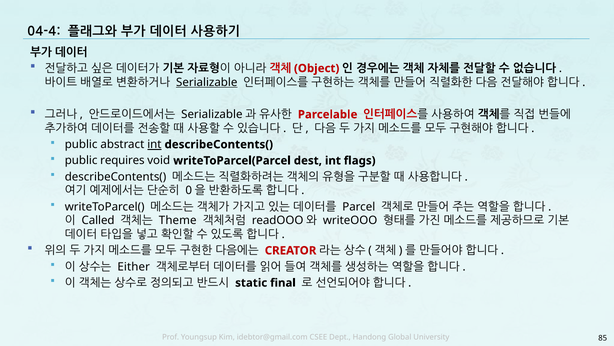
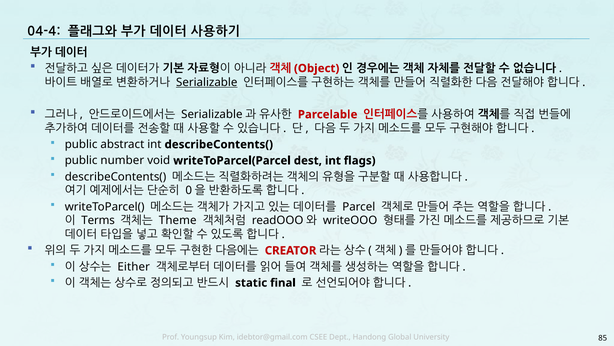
int underline: present -> none (154, 144)
requires: requires -> number (122, 160)
Called: Called -> Terms (98, 220)
